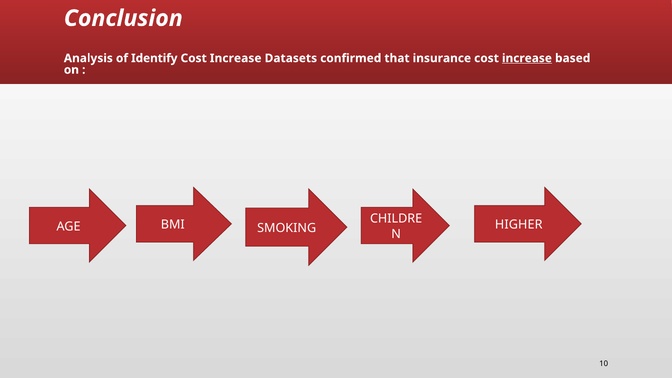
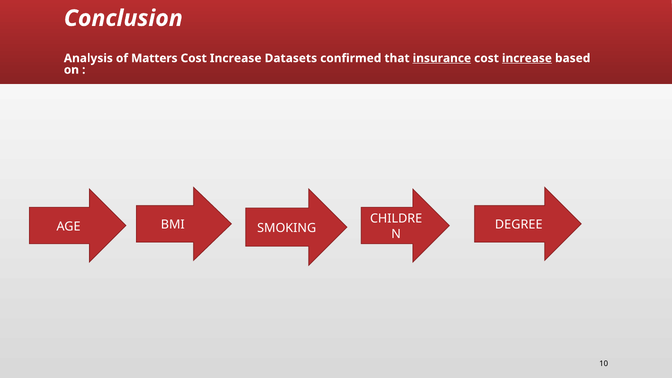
Identify: Identify -> Matters (154, 58)
insurance underline: none -> present (442, 58)
HIGHER: HIGHER -> DEGREE (519, 225)
